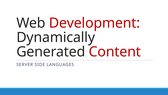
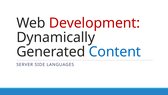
Content colour: red -> blue (115, 51)
